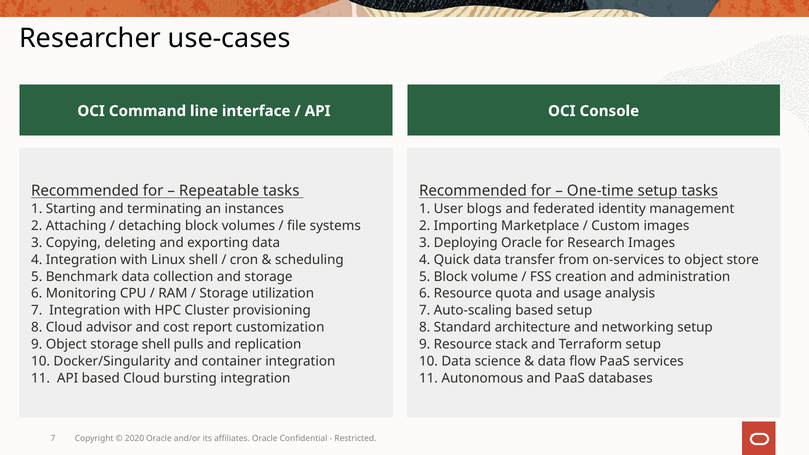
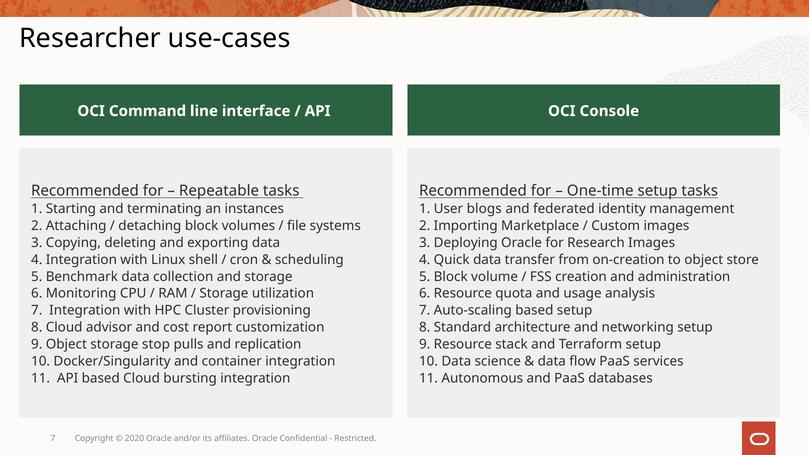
on-services: on-services -> on-creation (629, 260)
storage shell: shell -> stop (156, 344)
